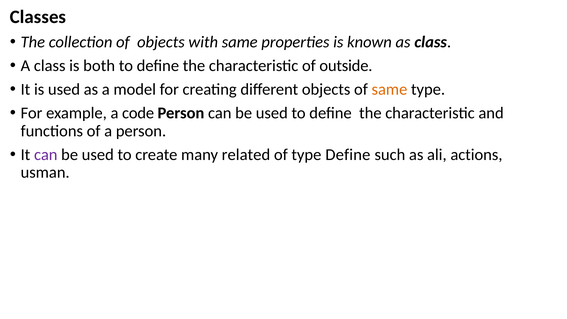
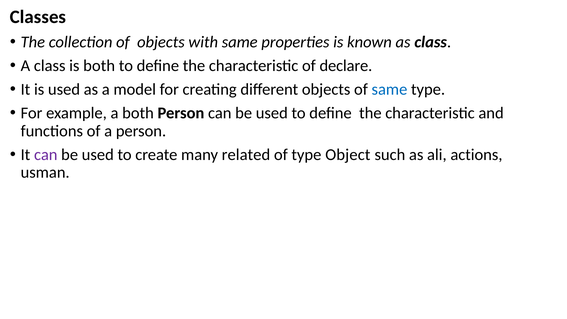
outside: outside -> declare (346, 66)
same colour: orange -> blue (389, 89)
a code: code -> both (138, 113)
type Define: Define -> Object (348, 155)
